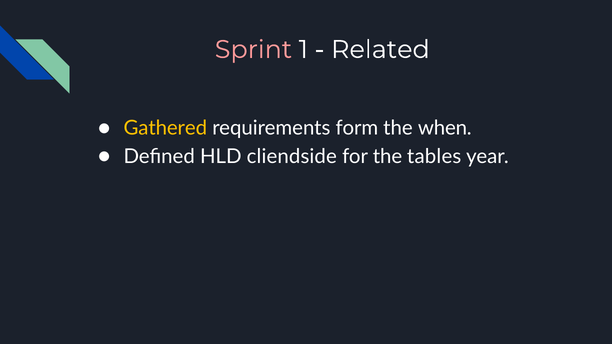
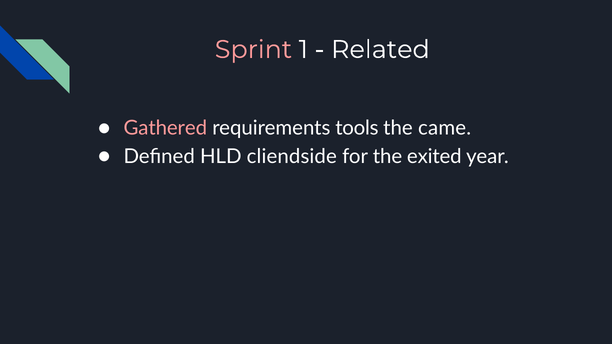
Gathered colour: yellow -> pink (165, 128)
form: form -> tools (357, 128)
when: when -> came (445, 128)
tables: tables -> exited (434, 157)
